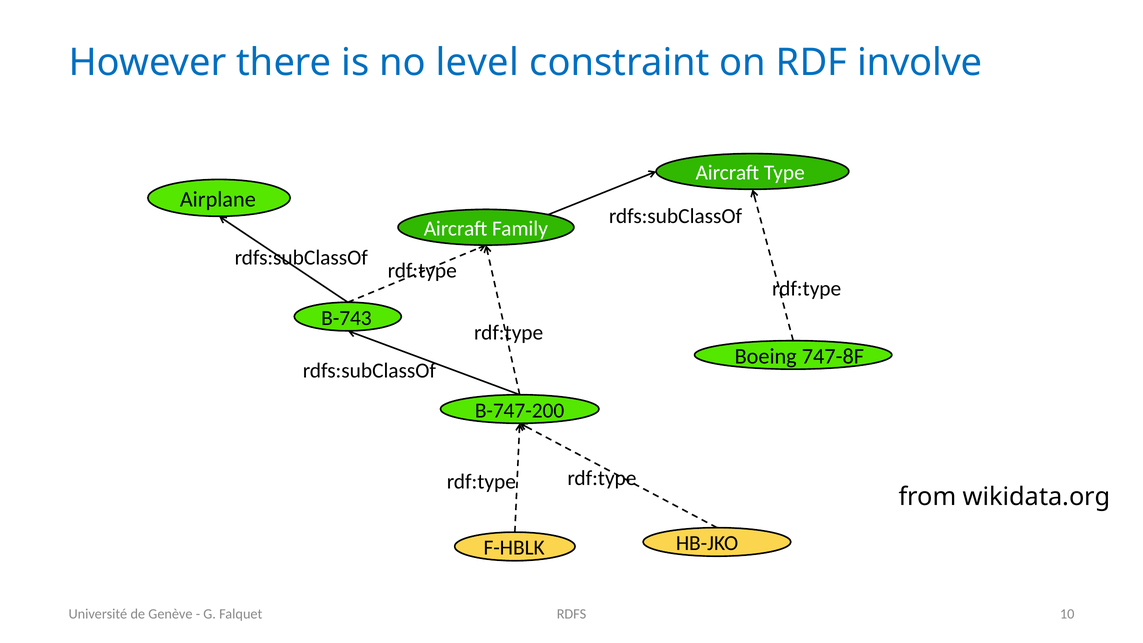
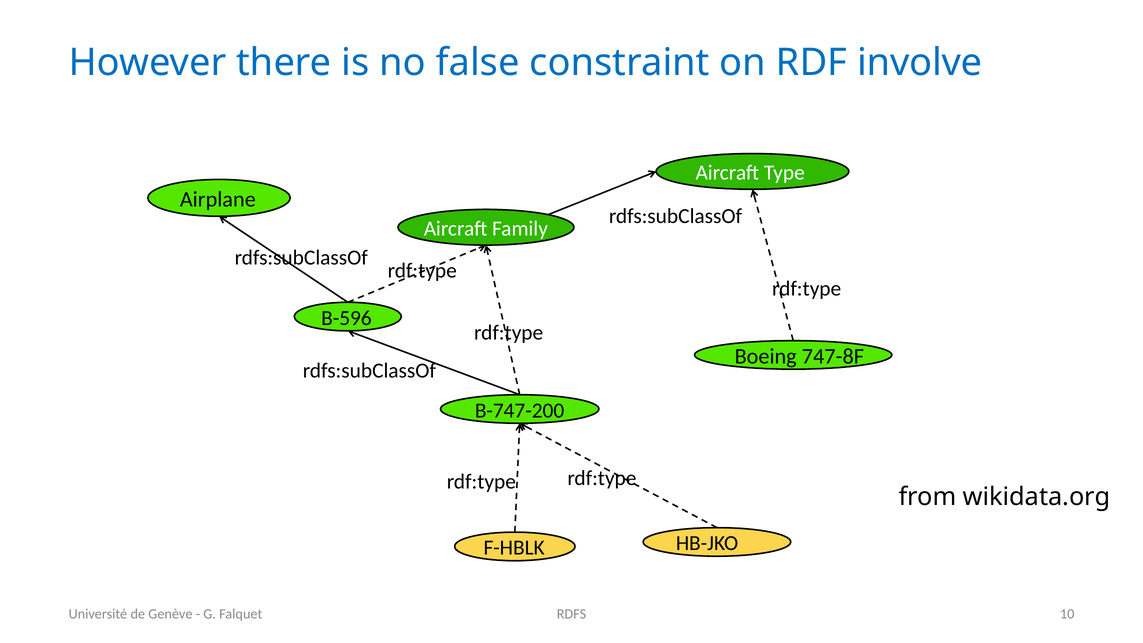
level: level -> false (478, 63)
B-743: B-743 -> B-596 (346, 318)
